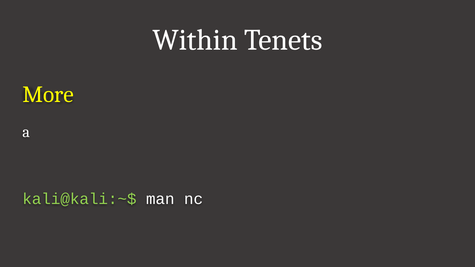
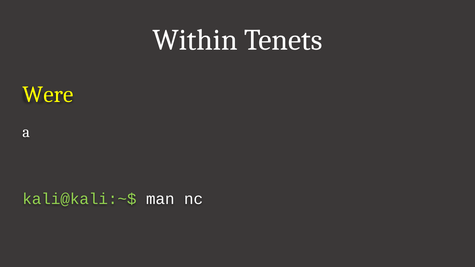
More: More -> Were (48, 95)
